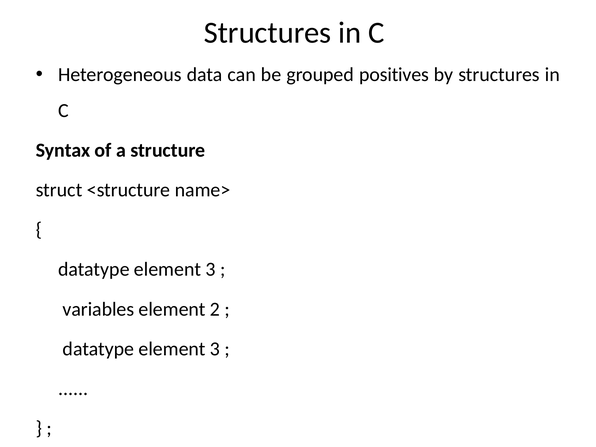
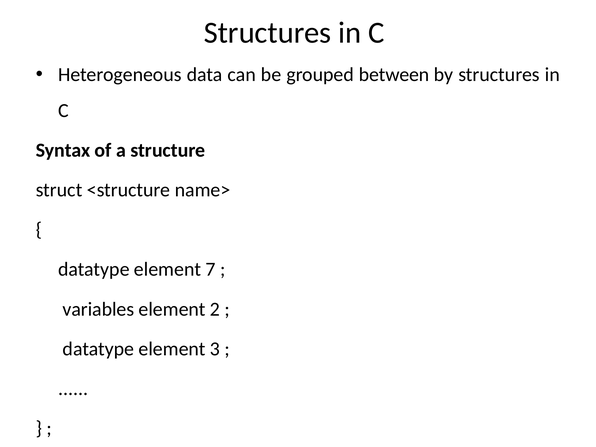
positives: positives -> between (394, 75)
3: 3 -> 7 (210, 269)
